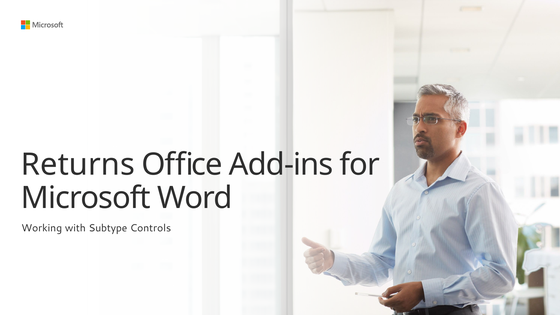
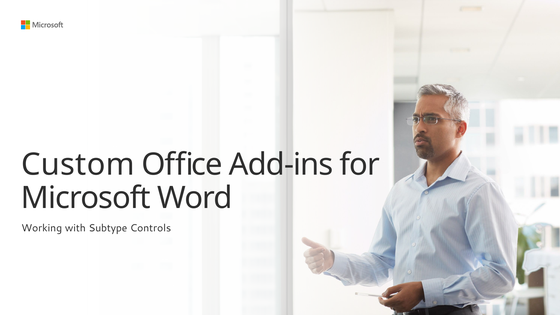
Returns: Returns -> Custom (78, 165)
